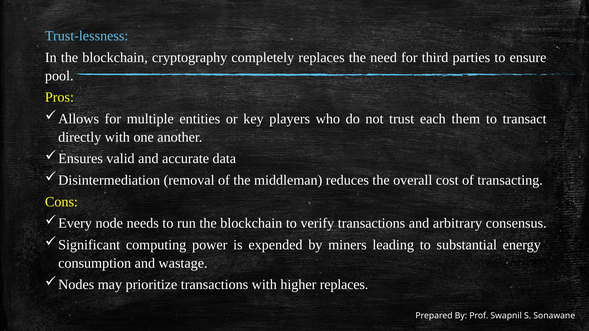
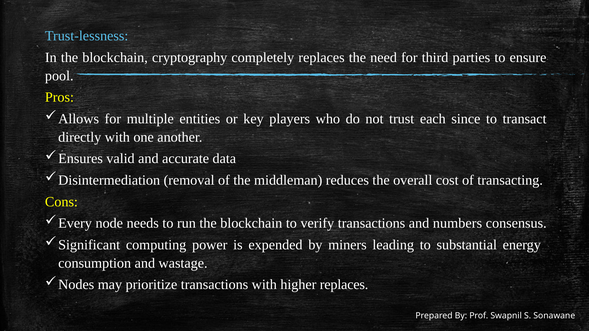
them: them -> since (466, 119)
arbitrary: arbitrary -> numbers (457, 224)
